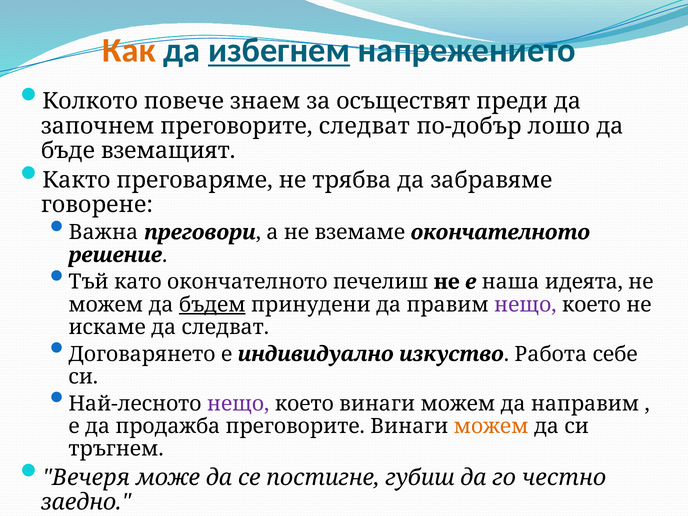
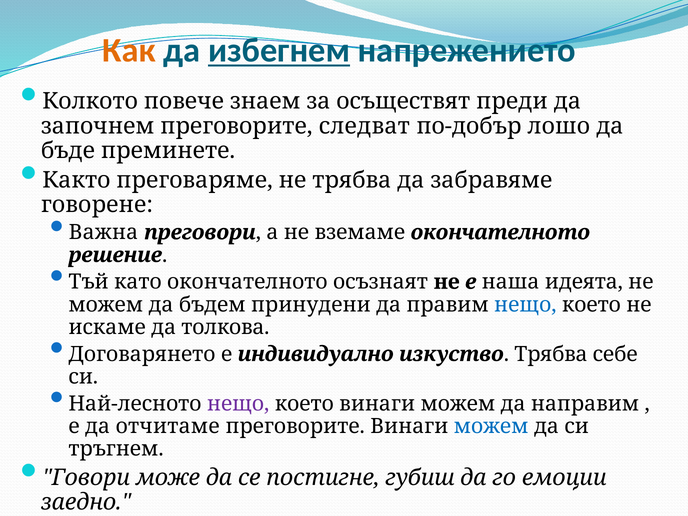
вземащият: вземащият -> преминете (168, 151)
печелиш: печелиш -> осъзнаят (381, 282)
бъдем underline: present -> none (212, 305)
нещо colour: purple -> blue (525, 305)
да следват: следват -> толкова (225, 327)
изкуство Работа: Работа -> Трябва (551, 354)
продажба: продажба -> отчитаме (168, 426)
можем colour: orange -> blue (491, 426)
Вечеря: Вечеря -> Говори (86, 477)
честно: честно -> емоции (564, 477)
